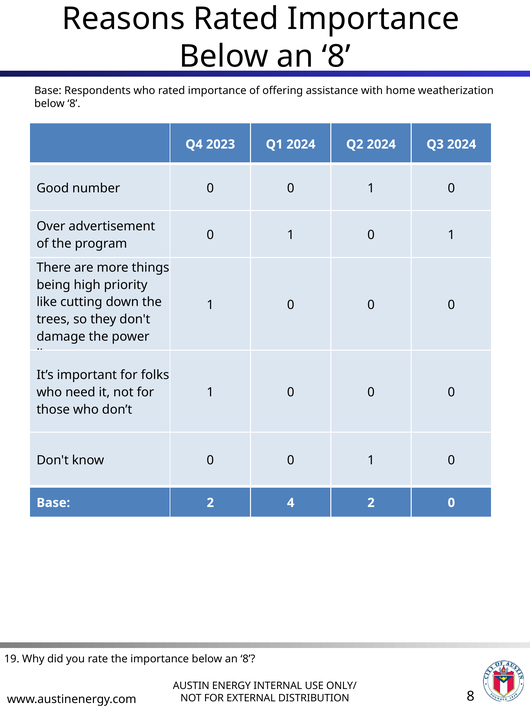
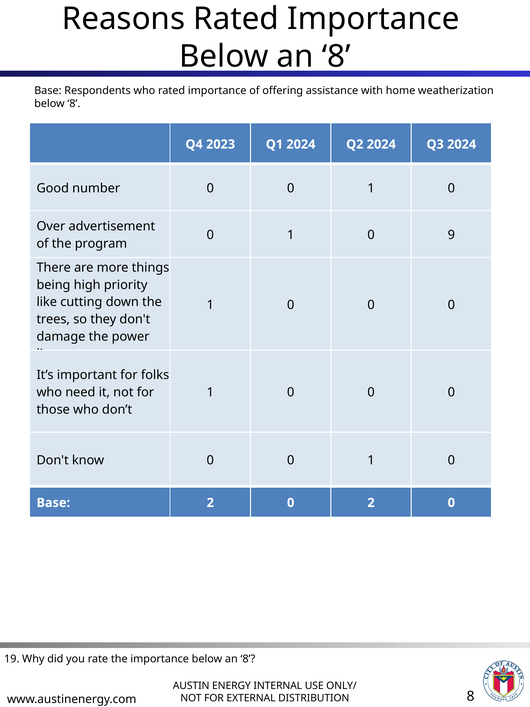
1 0 1: 1 -> 9 (451, 235)
Base 2 4: 4 -> 0 (291, 503)
